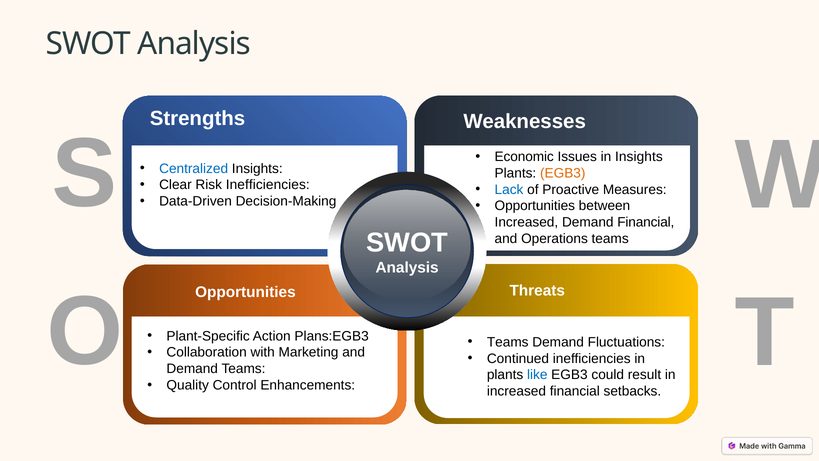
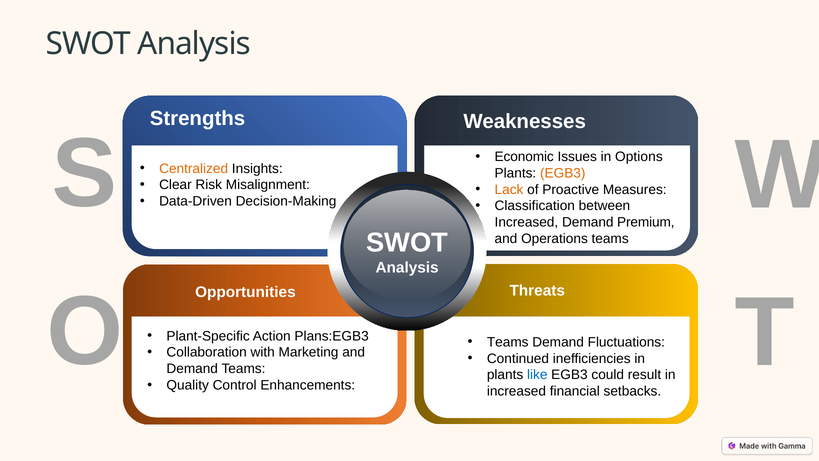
in Insights: Insights -> Options (639, 157)
Centralized colour: blue -> orange (194, 168)
Risk Inefficiencies: Inefficiencies -> Misalignment (268, 185)
Lack colour: blue -> orange (509, 189)
Opportunities: Opportunities -> Classification (535, 206)
Demand Financial: Financial -> Premium (646, 222)
